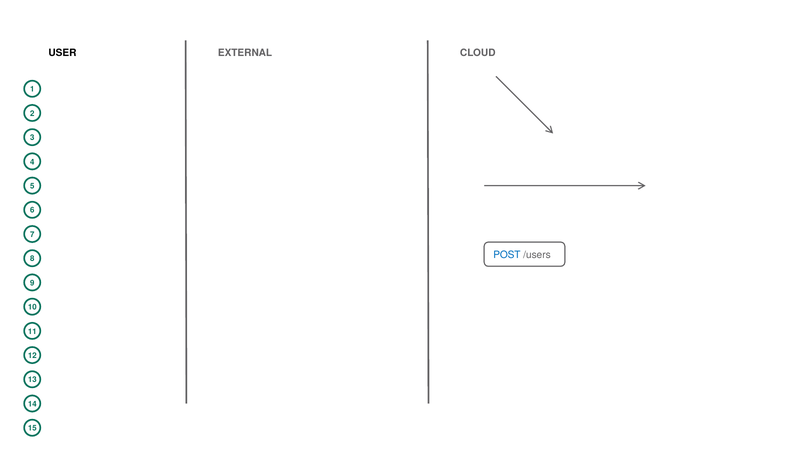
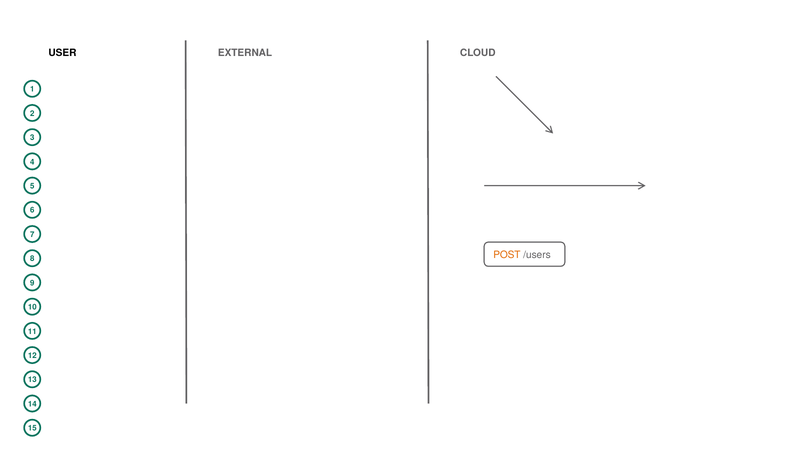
POST colour: blue -> orange (507, 255)
